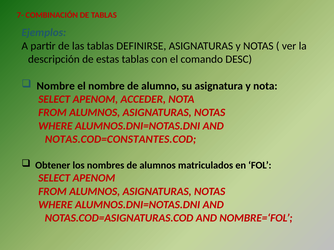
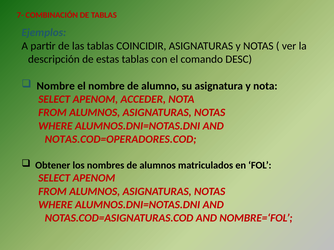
DEFINIRSE: DEFINIRSE -> COINCIDIR (141, 46)
NOTAS.COD=CONSTANTES.COD: NOTAS.COD=CONSTANTES.COD -> NOTAS.COD=OPERADORES.COD (121, 139)
